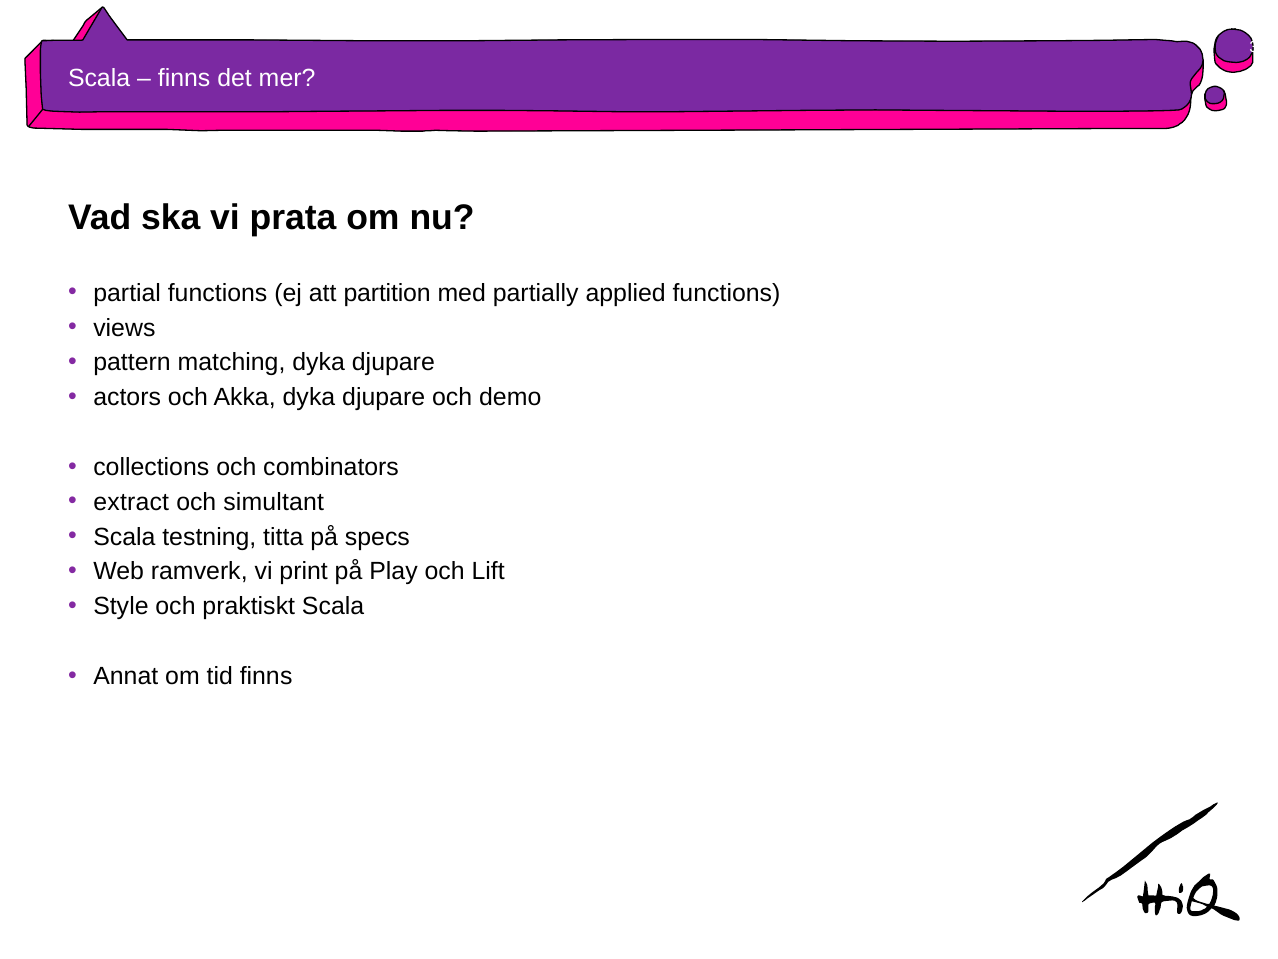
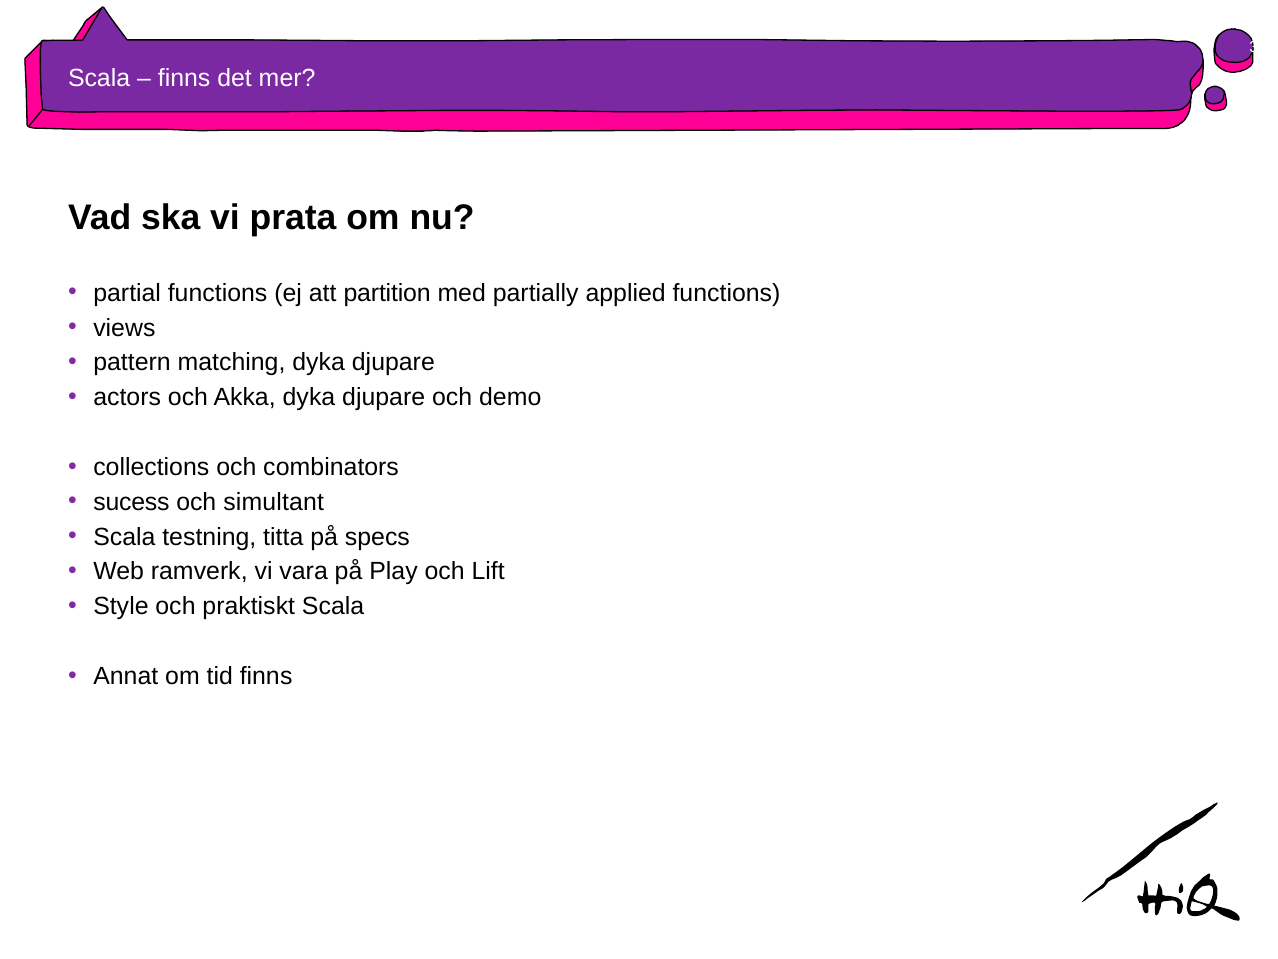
extract: extract -> sucess (131, 502)
print: print -> vara (304, 571)
